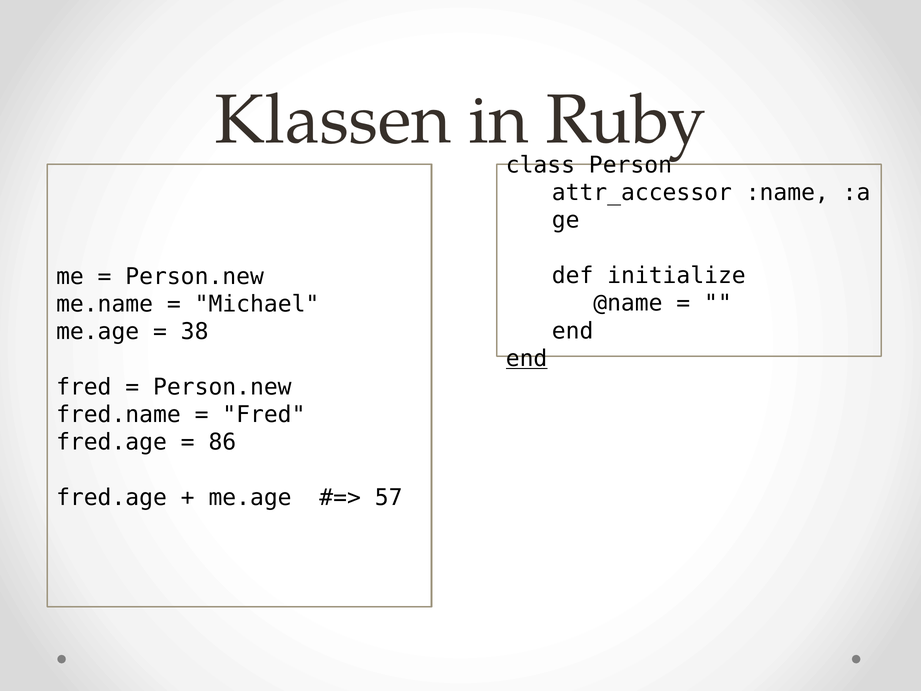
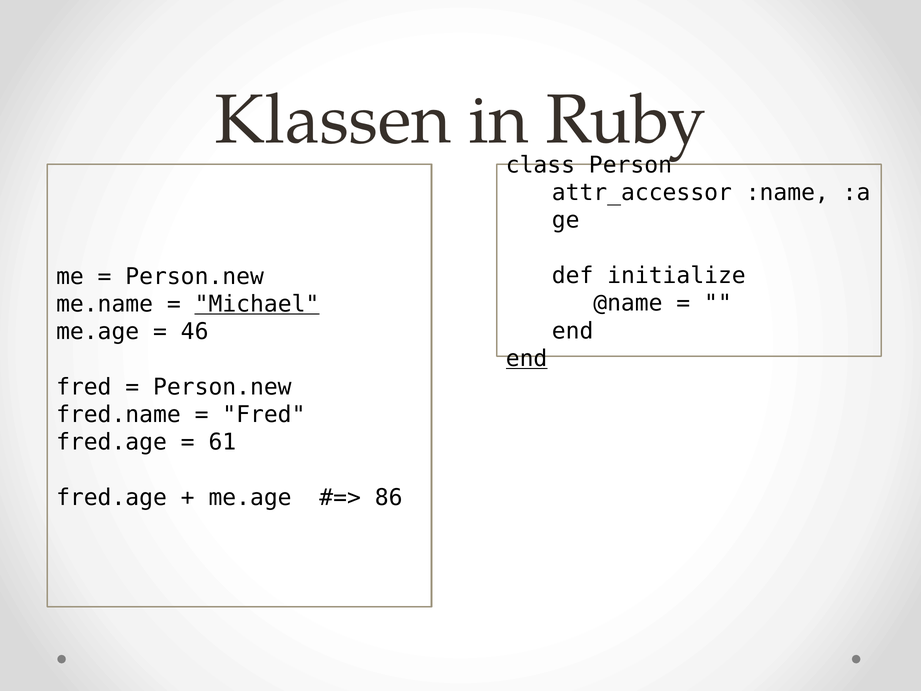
Michael underline: none -> present (257, 304)
38: 38 -> 46 (195, 332)
86: 86 -> 61 (222, 442)
57: 57 -> 86 (389, 497)
